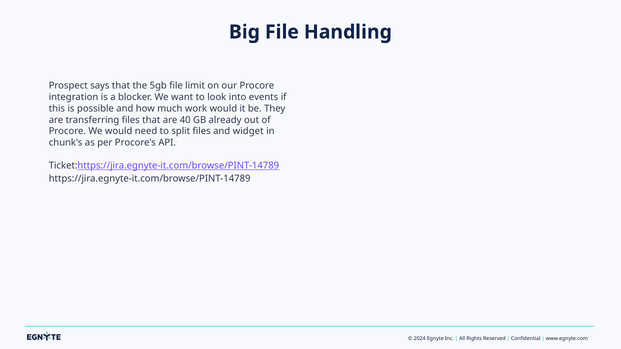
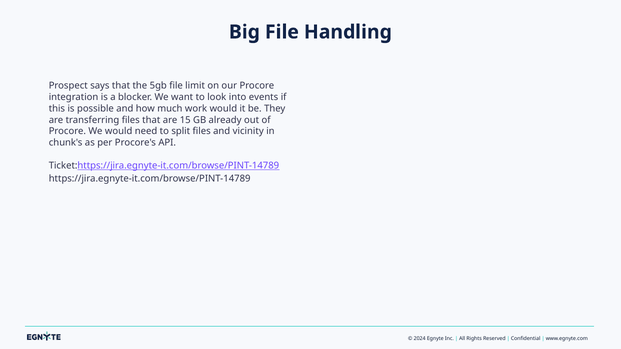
40: 40 -> 15 (185, 120)
widget: widget -> vicinity (248, 131)
